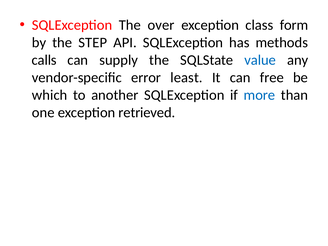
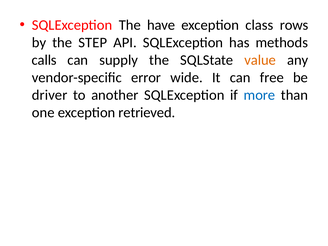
over: over -> have (161, 25)
form: form -> rows (294, 25)
value colour: blue -> orange (260, 60)
least: least -> wide (187, 78)
which: which -> driver (50, 95)
